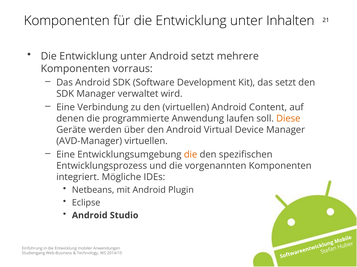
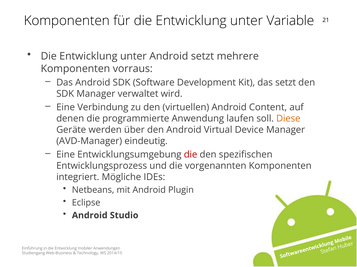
Inhalten: Inhalten -> Variable (290, 21)
AVD-Manager virtuellen: virtuellen -> eindeutig (146, 142)
die colour: orange -> red (191, 155)
